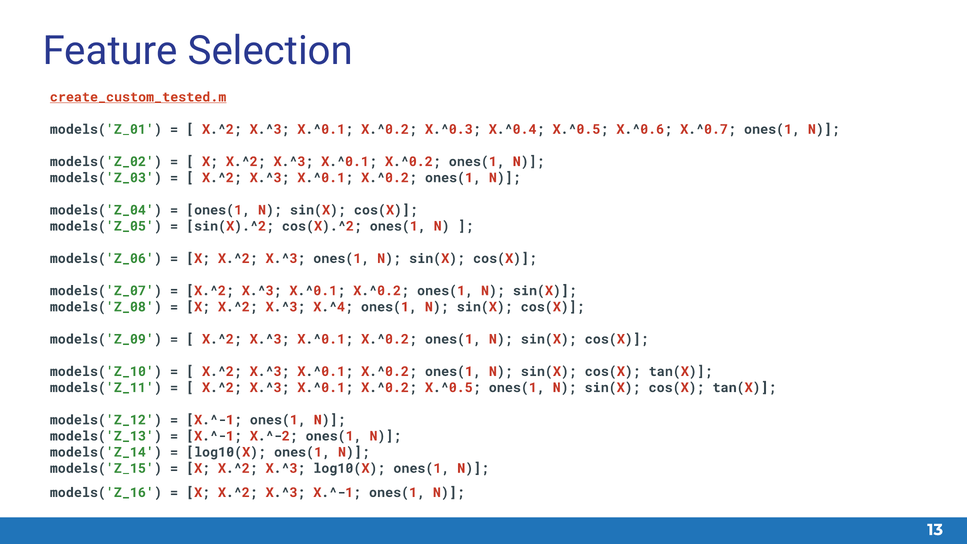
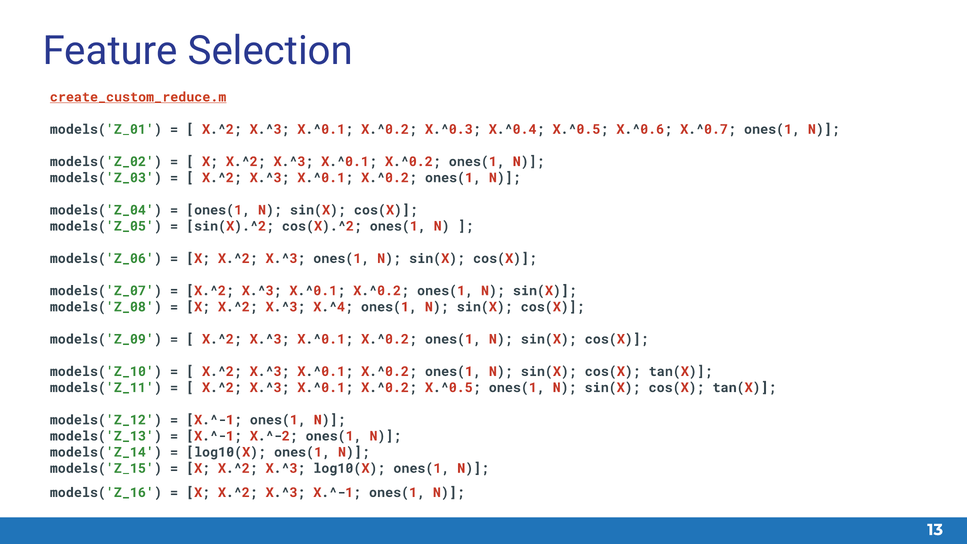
create_custom_tested.m: create_custom_tested.m -> create_custom_reduce.m (138, 97)
